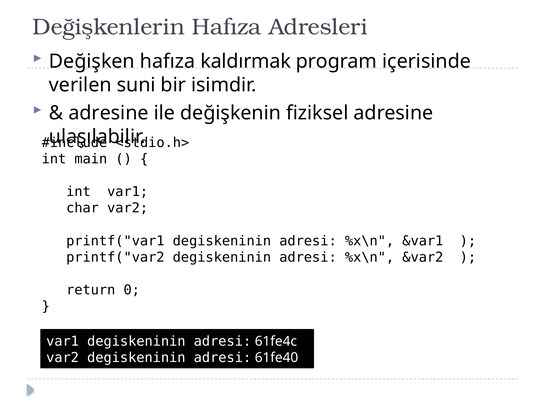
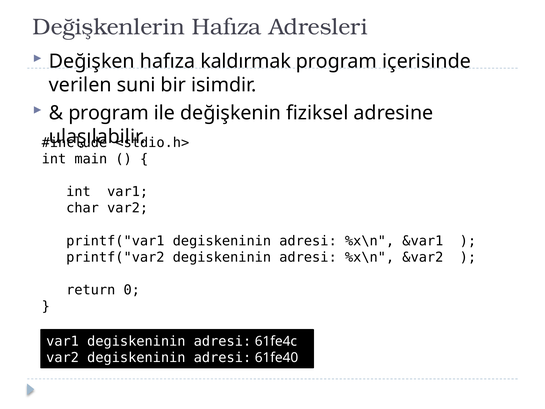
adresine: adresine -> program (109, 113)
